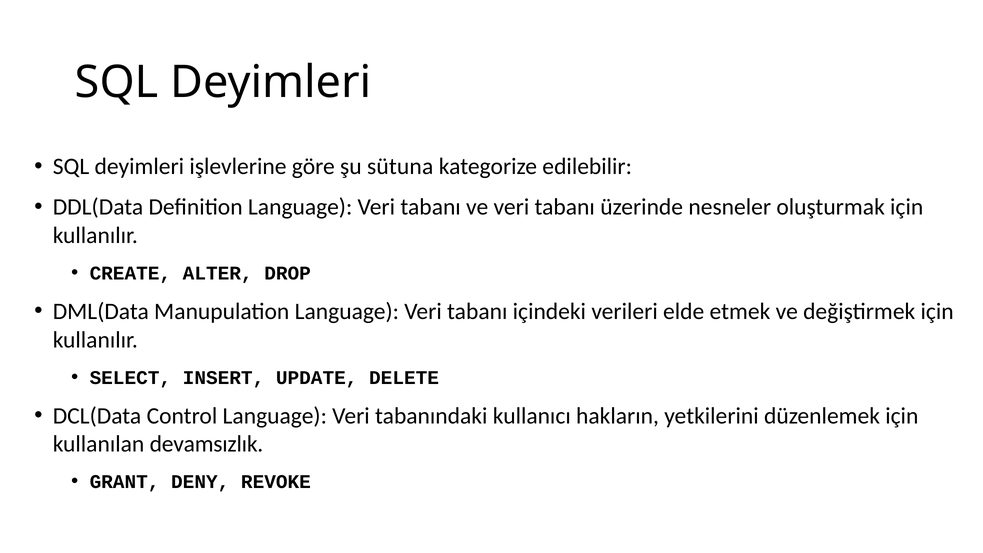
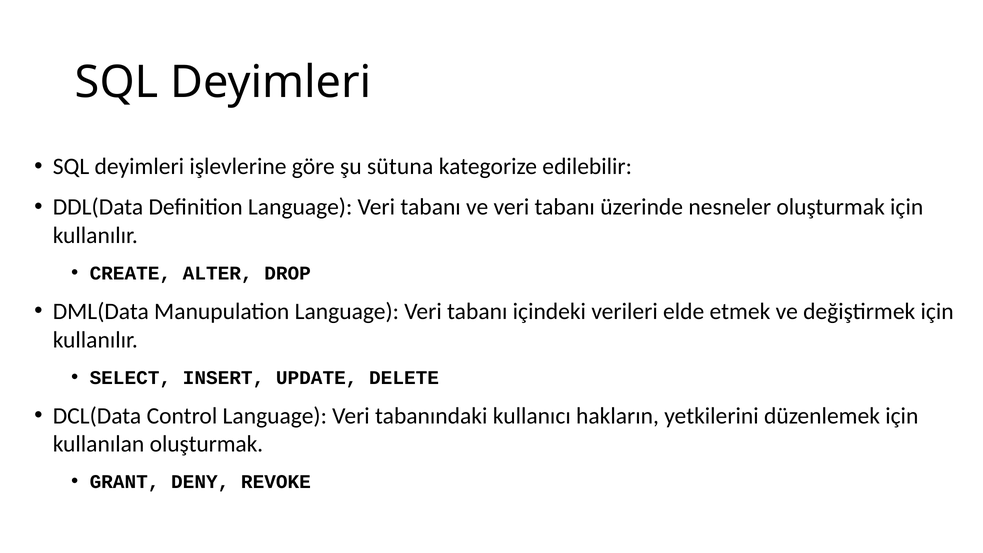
kullanılan devamsızlık: devamsızlık -> oluşturmak (206, 444)
